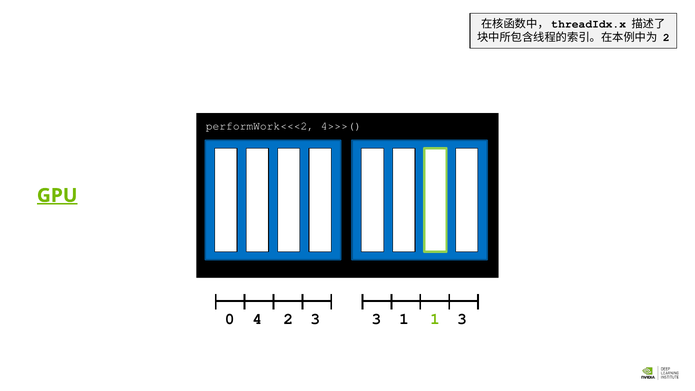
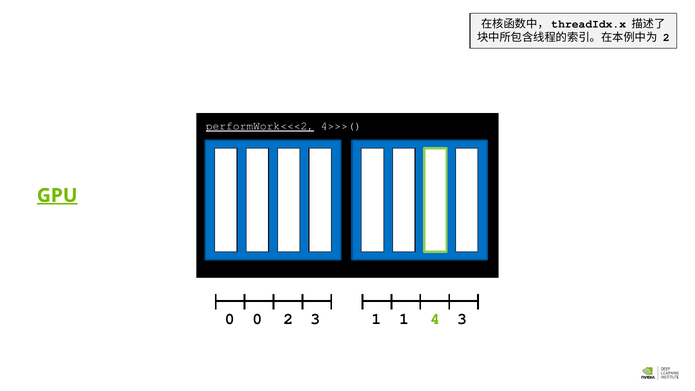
performWork<<<2 underline: none -> present (260, 126)
0 4: 4 -> 0 (257, 319)
3 3: 3 -> 1 (376, 319)
1 1: 1 -> 4 (435, 319)
